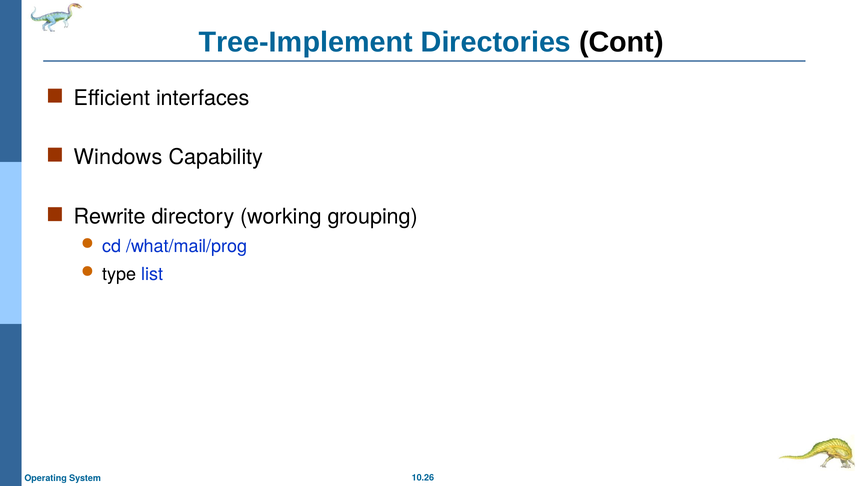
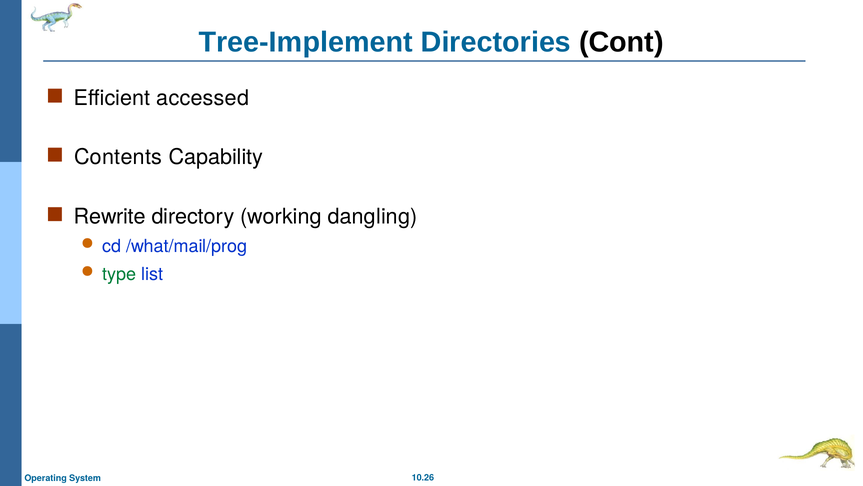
interfaces: interfaces -> accessed (203, 98)
Windows: Windows -> Contents (118, 157)
grouping: grouping -> dangling (372, 216)
type colour: black -> green (119, 274)
